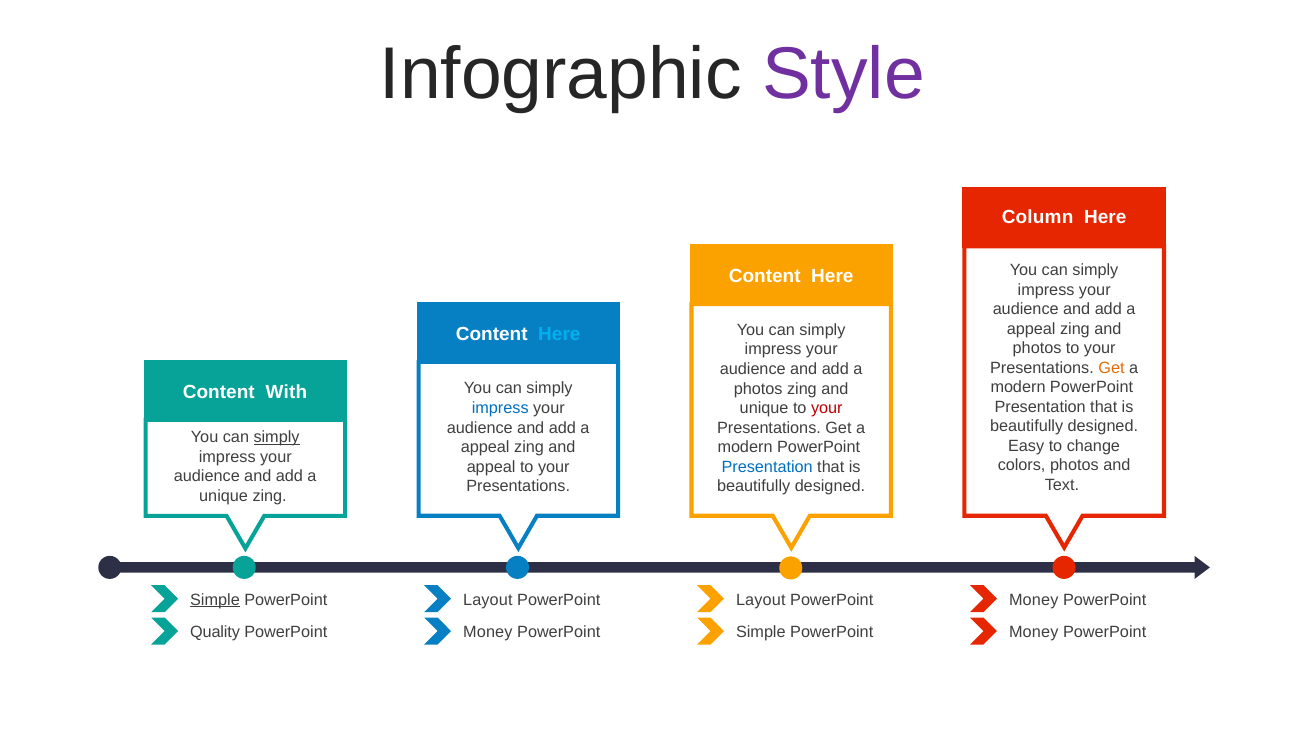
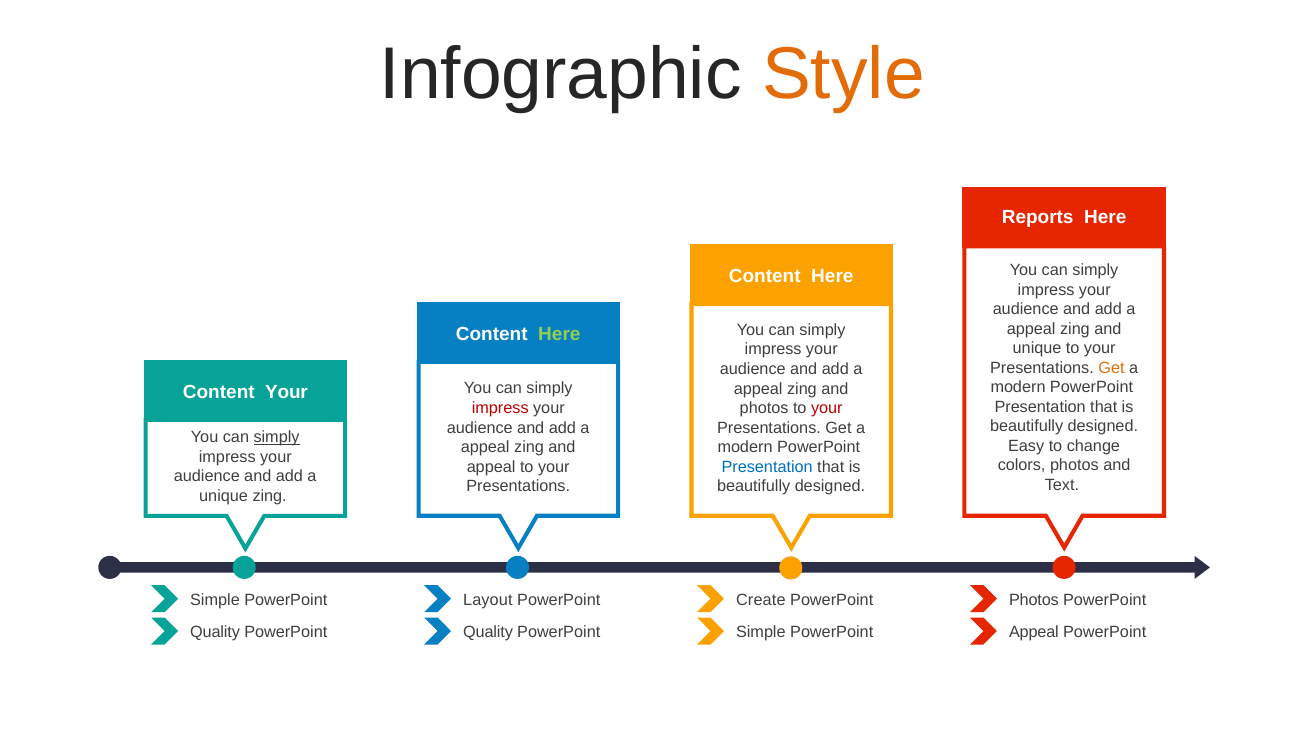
Style colour: purple -> orange (843, 74)
Column: Column -> Reports (1038, 217)
Here colour: light blue -> light green (559, 334)
photos: photos -> unique (1037, 348)
photos: photos -> appeal (758, 388)
Content With: With -> Your (287, 392)
impress colour: blue -> red (500, 408)
unique: unique -> photos (764, 408)
Simple underline: present -> none (215, 599)
Layout: Layout -> Create (761, 599)
Money: Money -> Photos (1034, 599)
Money: Money -> Quality (488, 631)
Money: Money -> Appeal (1034, 631)
